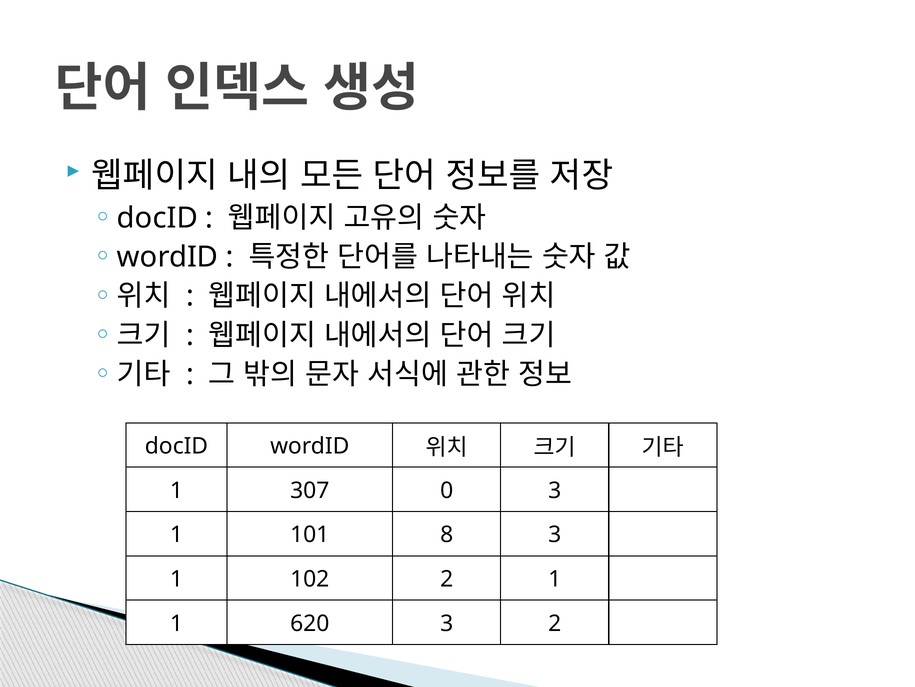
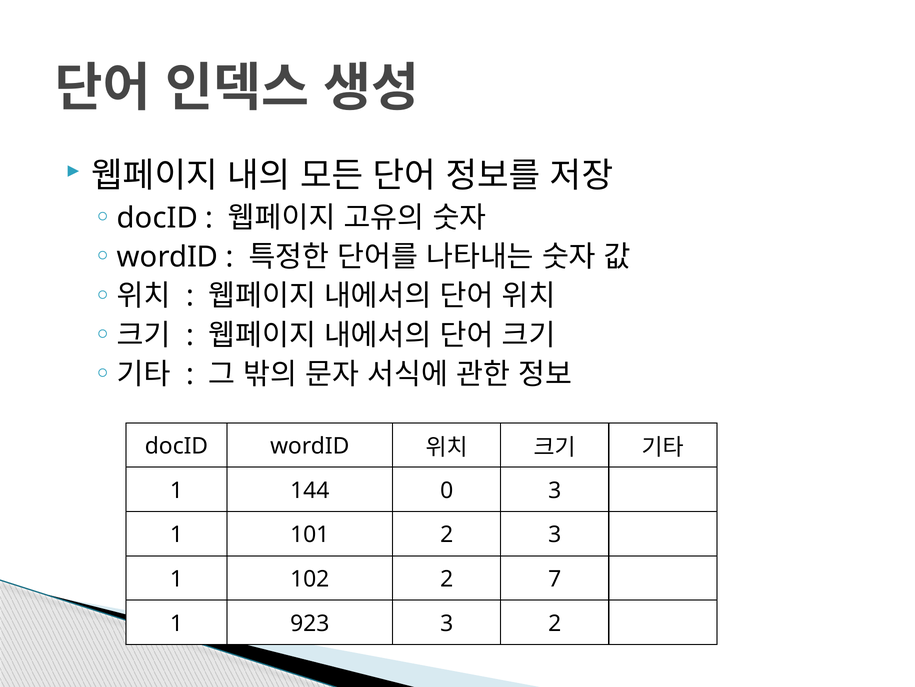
307: 307 -> 144 (310, 490)
101 8: 8 -> 2 (447, 534)
2 1: 1 -> 7 (555, 579)
620: 620 -> 923 (310, 623)
